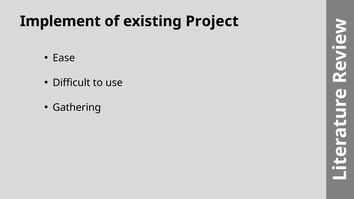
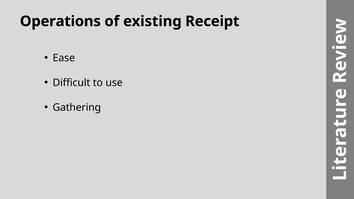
Implement: Implement -> Operations (60, 21)
Project: Project -> Receipt (212, 21)
